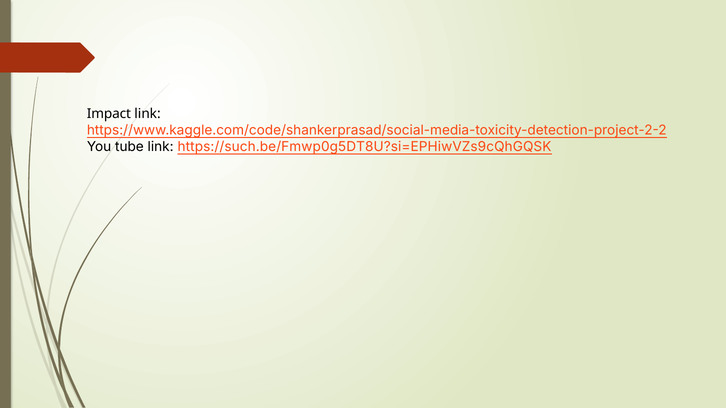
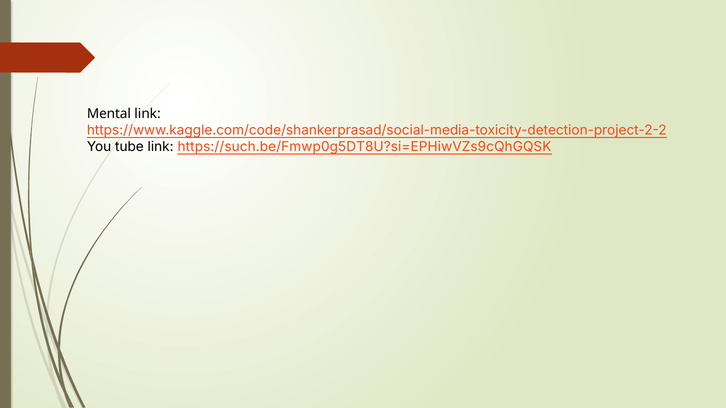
Impact: Impact -> Mental (109, 114)
